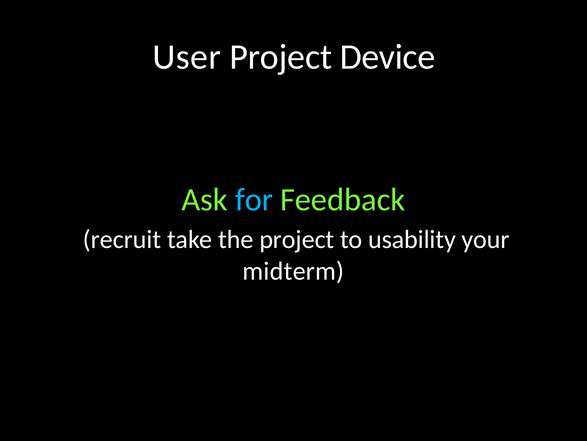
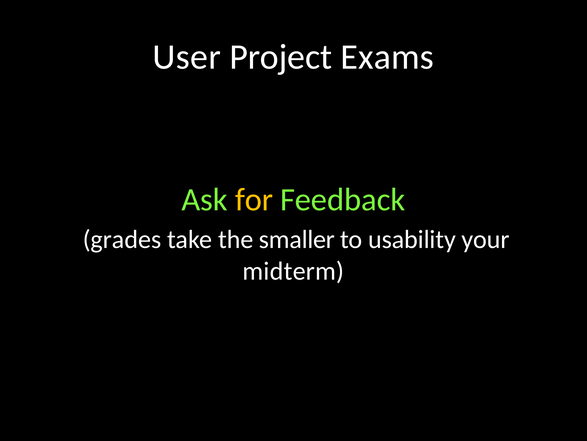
Device: Device -> Exams (387, 57)
for colour: light blue -> yellow (254, 199)
recruit: recruit -> grades (122, 239)
the project: project -> smaller (297, 239)
